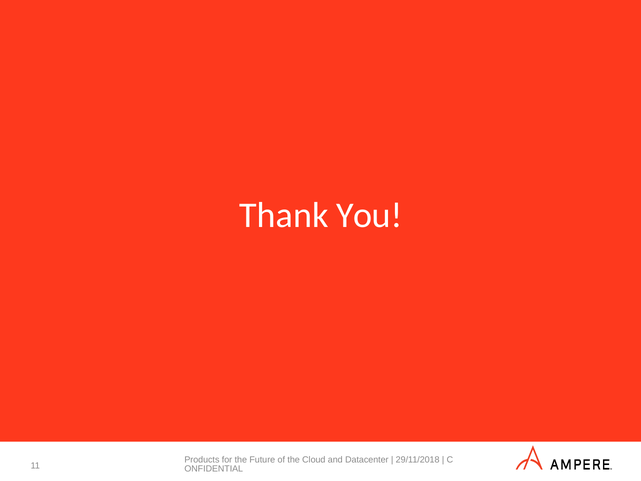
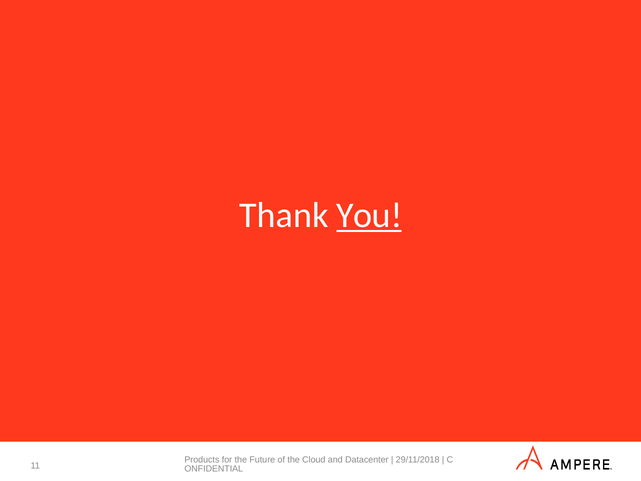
You underline: none -> present (369, 215)
